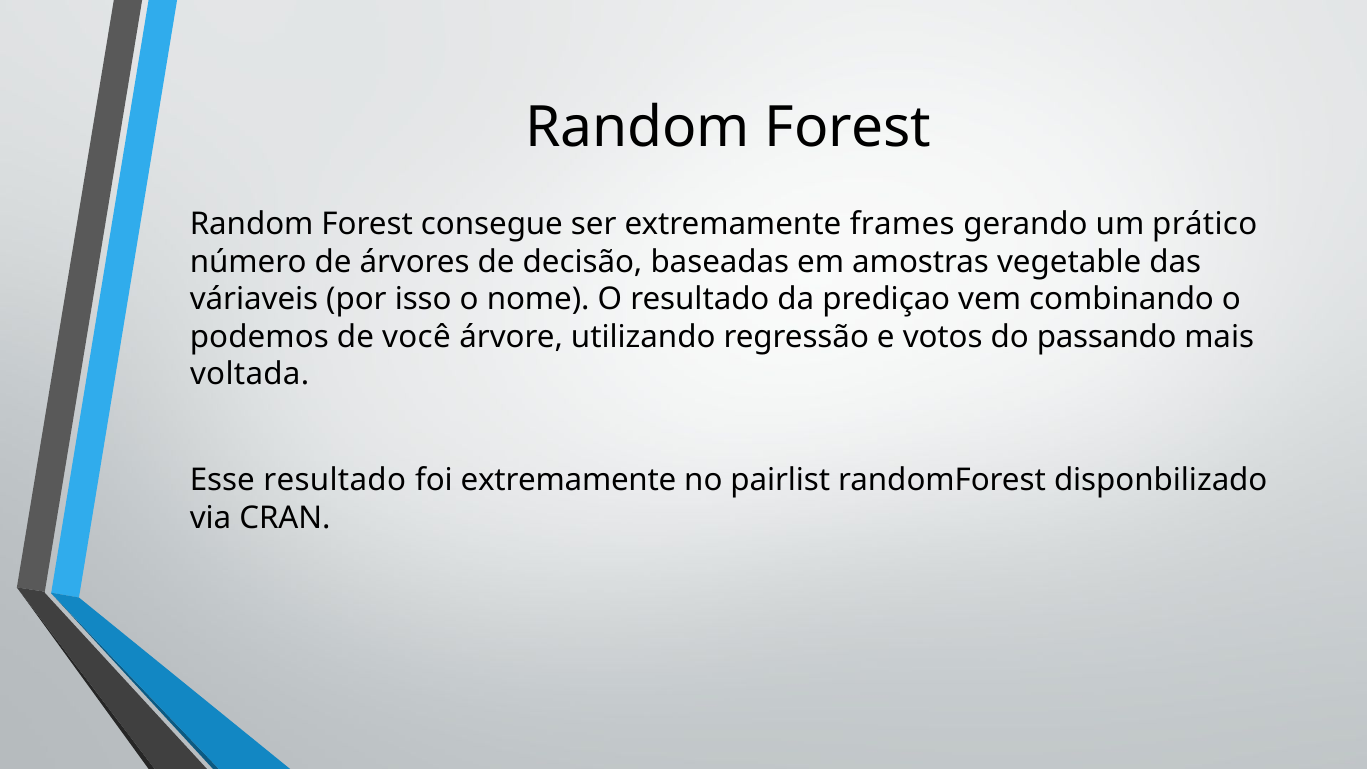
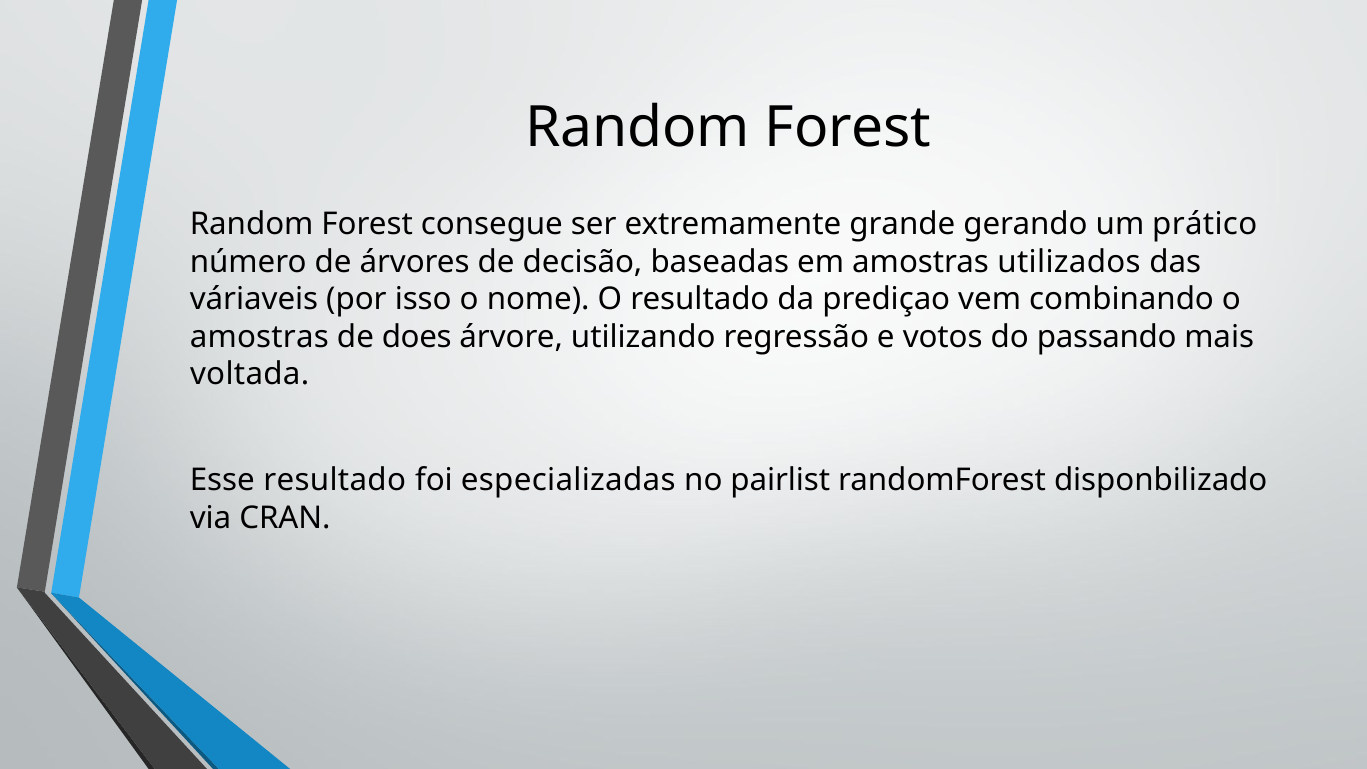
frames: frames -> grande (902, 224)
vegetable: vegetable -> utilizados (1069, 262)
podemos: podemos -> amostras (259, 337)
você: você -> does (417, 337)
foi extremamente: extremamente -> especializadas (568, 480)
